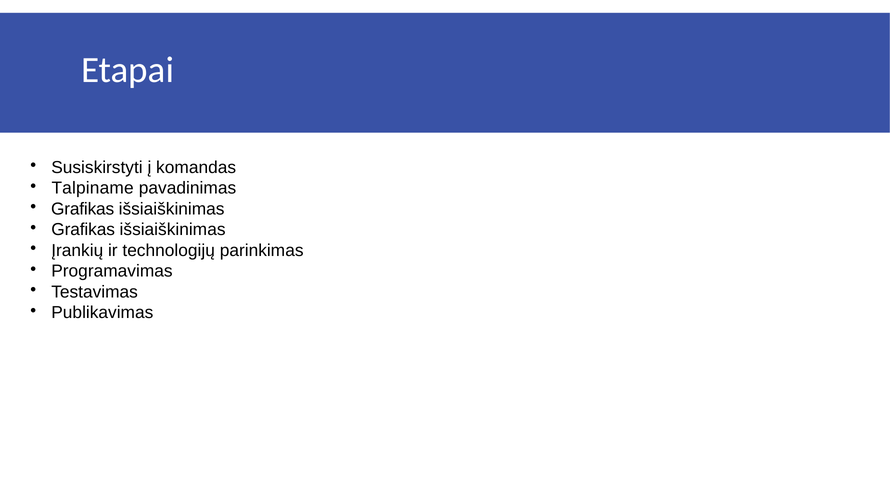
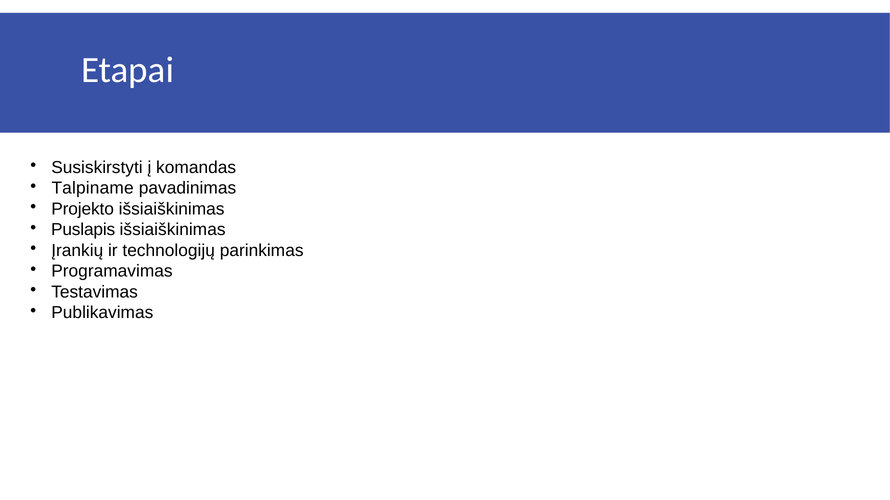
Grafikas: Grafikas -> Projekto (83, 209)
Grafikas: Grafikas -> Puslapis (83, 230)
